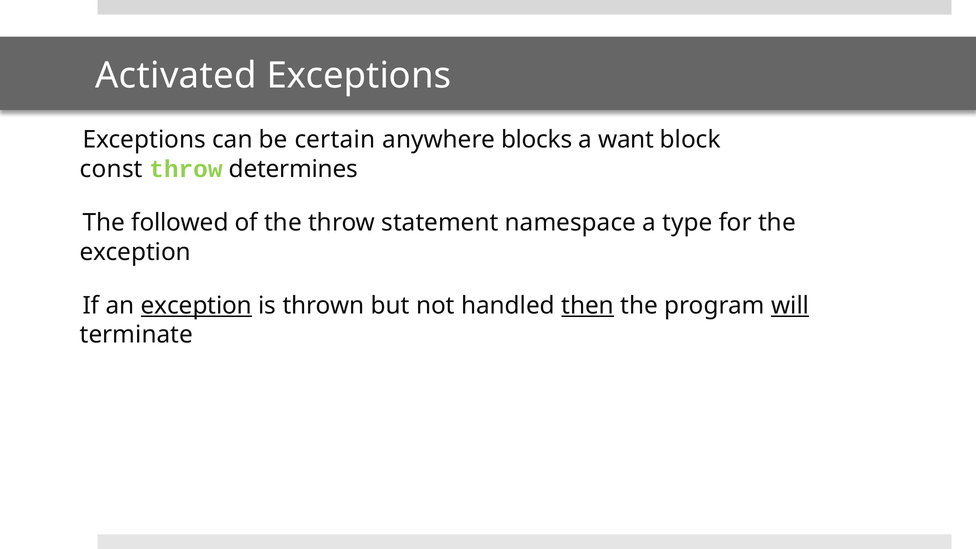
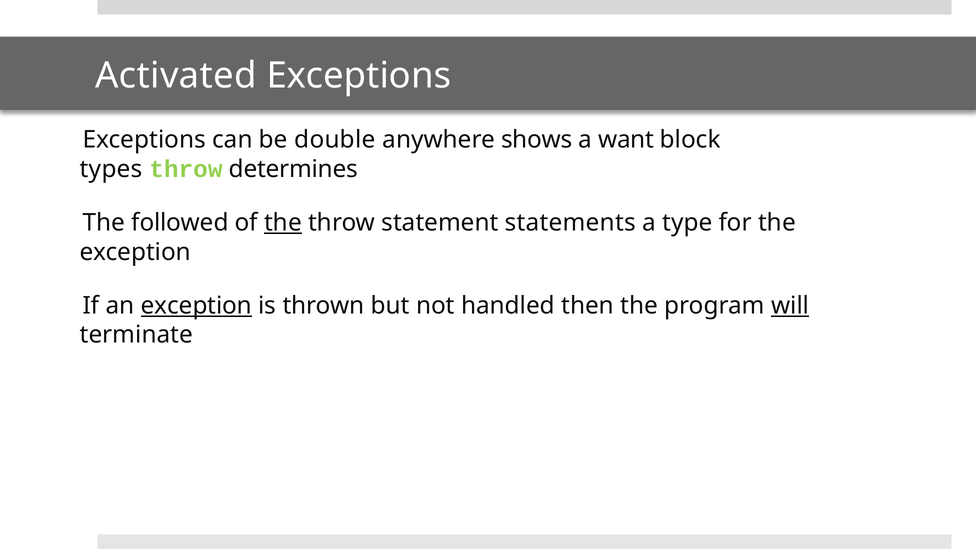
certain: certain -> double (335, 140)
blocks: blocks -> shows (537, 140)
const: const -> types (111, 169)
the underline: none -> present (283, 223)
namespace: namespace -> statements (570, 223)
then underline: present -> none (588, 306)
